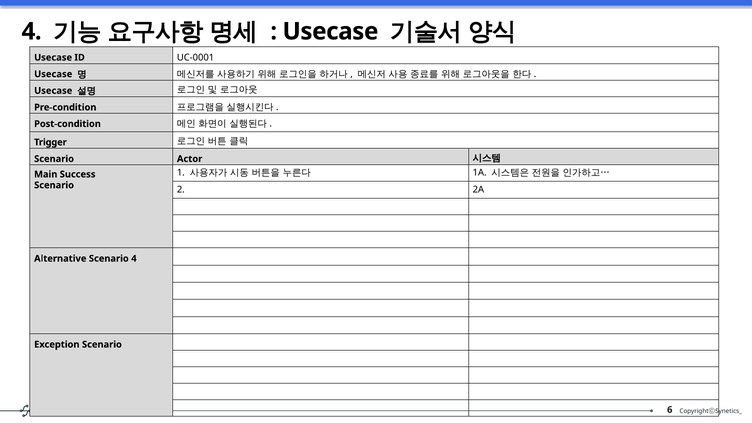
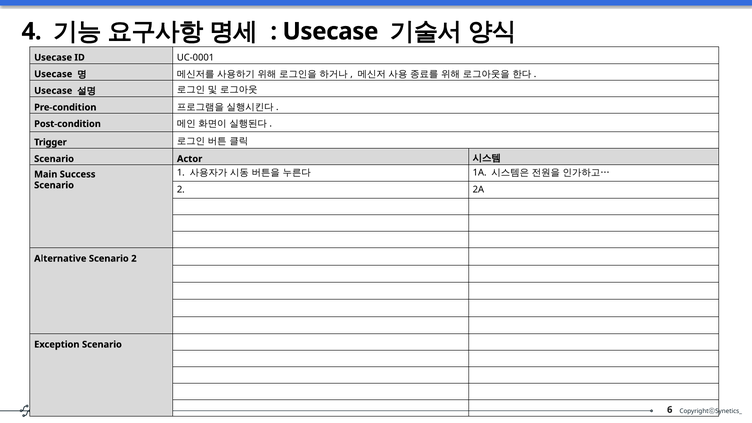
Scenario 4: 4 -> 2 (134, 259)
